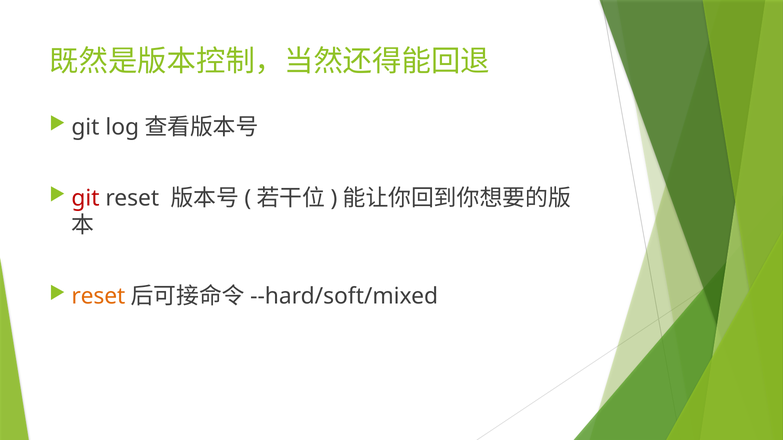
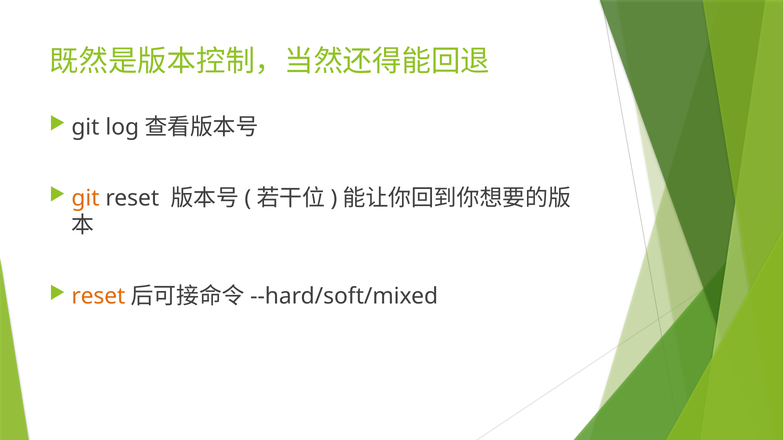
git colour: red -> orange (85, 198)
